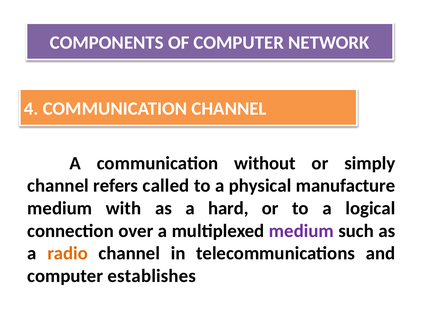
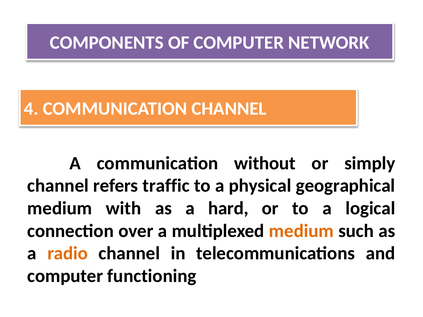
called: called -> traffic (166, 186)
manufacture: manufacture -> geographical (346, 186)
medium colour: purple -> orange (301, 231)
establishes: establishes -> functioning (152, 276)
